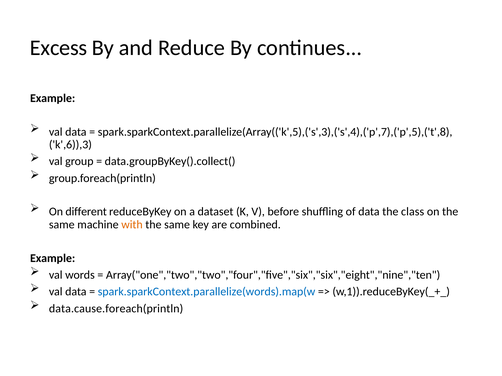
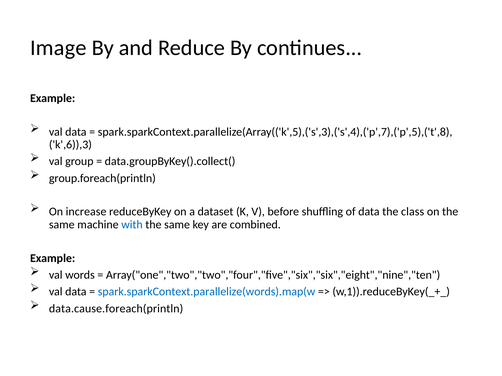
Excess: Excess -> Image (58, 48)
different: different -> increase (86, 212)
with colour: orange -> blue (132, 225)
